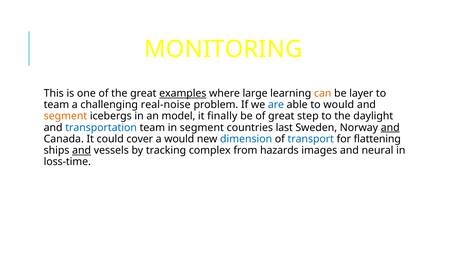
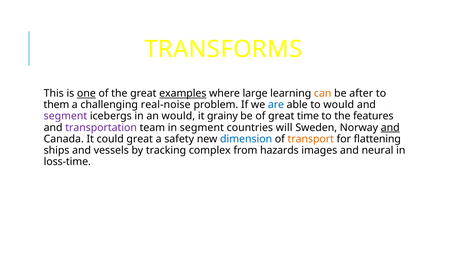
MONITORING: MONITORING -> TRANSFORMS (223, 49)
one underline: none -> present (86, 93)
layer: layer -> after (361, 93)
team: team -> them (56, 105)
segment colour: orange -> purple (65, 116)
an model: model -> would (178, 116)
finally: finally -> grainy (222, 116)
step: step -> time (308, 116)
daylight: daylight -> features (373, 116)
transportation colour: blue -> purple (101, 127)
last: last -> will (284, 127)
could cover: cover -> great (140, 139)
a would: would -> safety (179, 139)
transport colour: blue -> orange (311, 139)
and underline: present -> none (82, 150)
